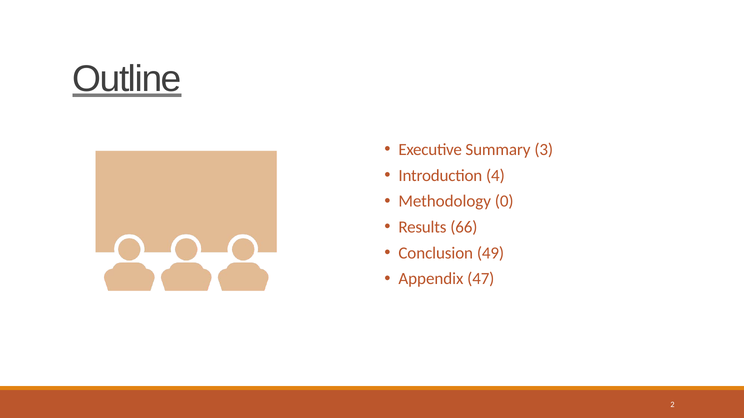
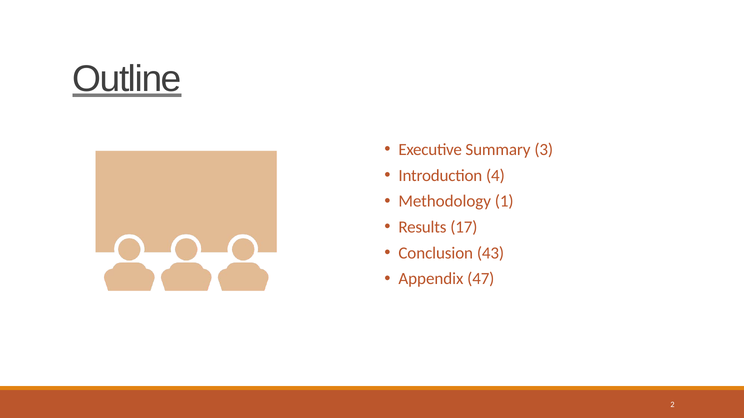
0: 0 -> 1 (504, 202)
66: 66 -> 17 (464, 228)
49: 49 -> 43 (491, 253)
